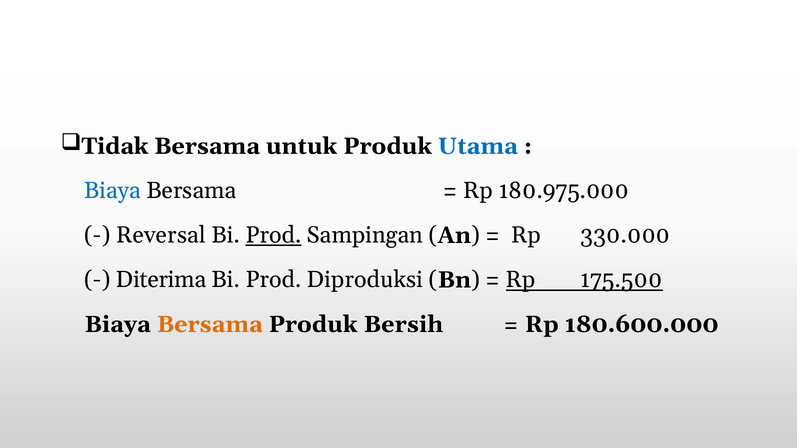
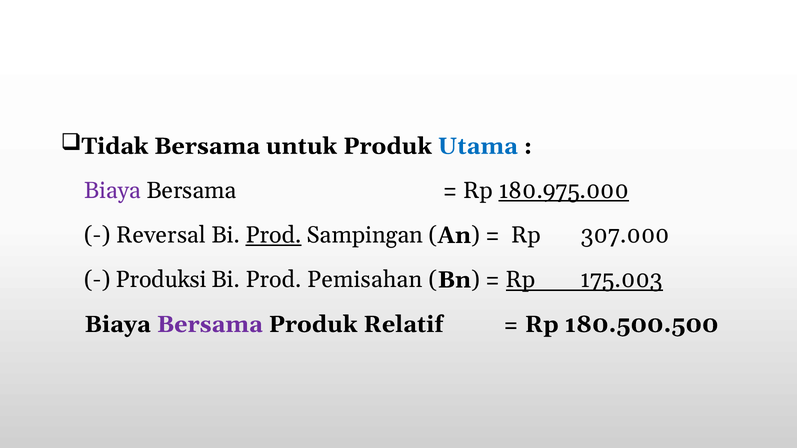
Biaya colour: blue -> purple (113, 191)
180.975.000 underline: none -> present (564, 191)
330.000: 330.000 -> 307.000 (625, 235)
Diterima: Diterima -> Produksi (161, 280)
Diproduksi: Diproduksi -> Pemisahan (365, 280)
175.500: 175.500 -> 175.003 (621, 280)
Bersama colour: orange -> purple (210, 325)
Bersih: Bersih -> Relatif (403, 325)
180.600.000: 180.600.000 -> 180.500.500 (642, 325)
